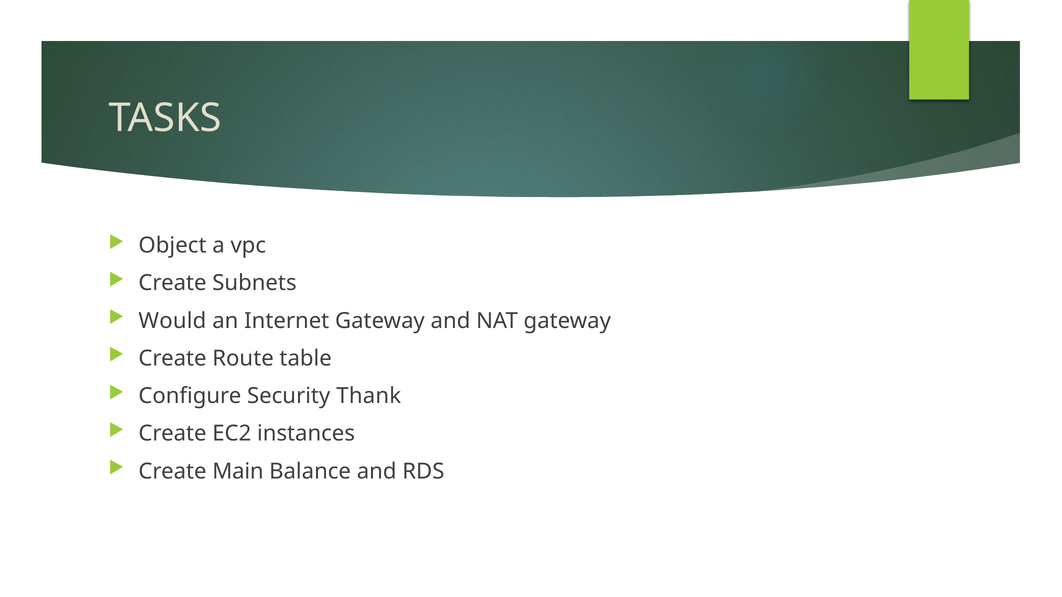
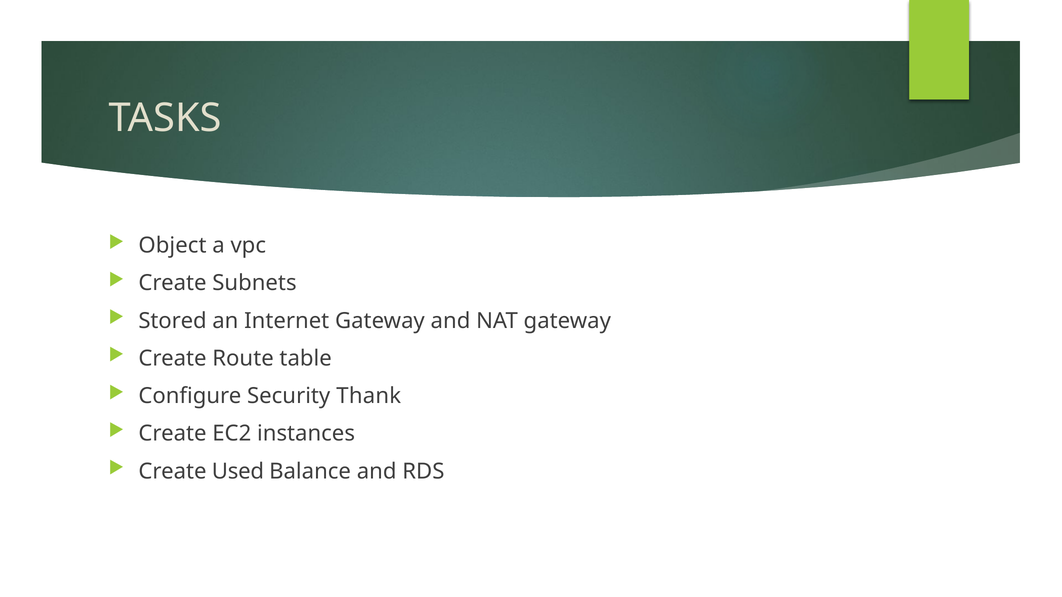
Would: Would -> Stored (173, 321)
Main: Main -> Used (238, 472)
